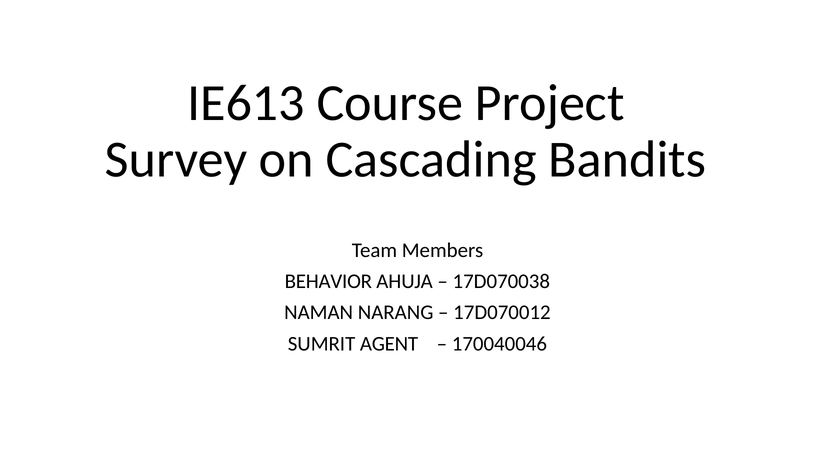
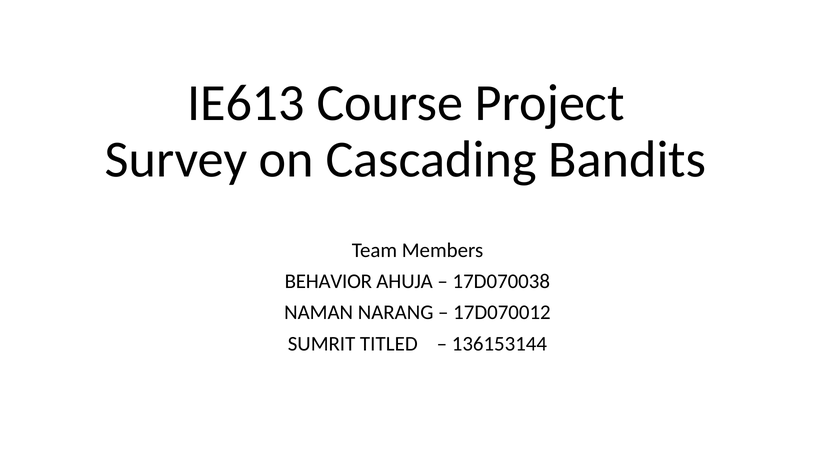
AGENT: AGENT -> TITLED (389, 344)
170040046: 170040046 -> 136153144 (499, 344)
